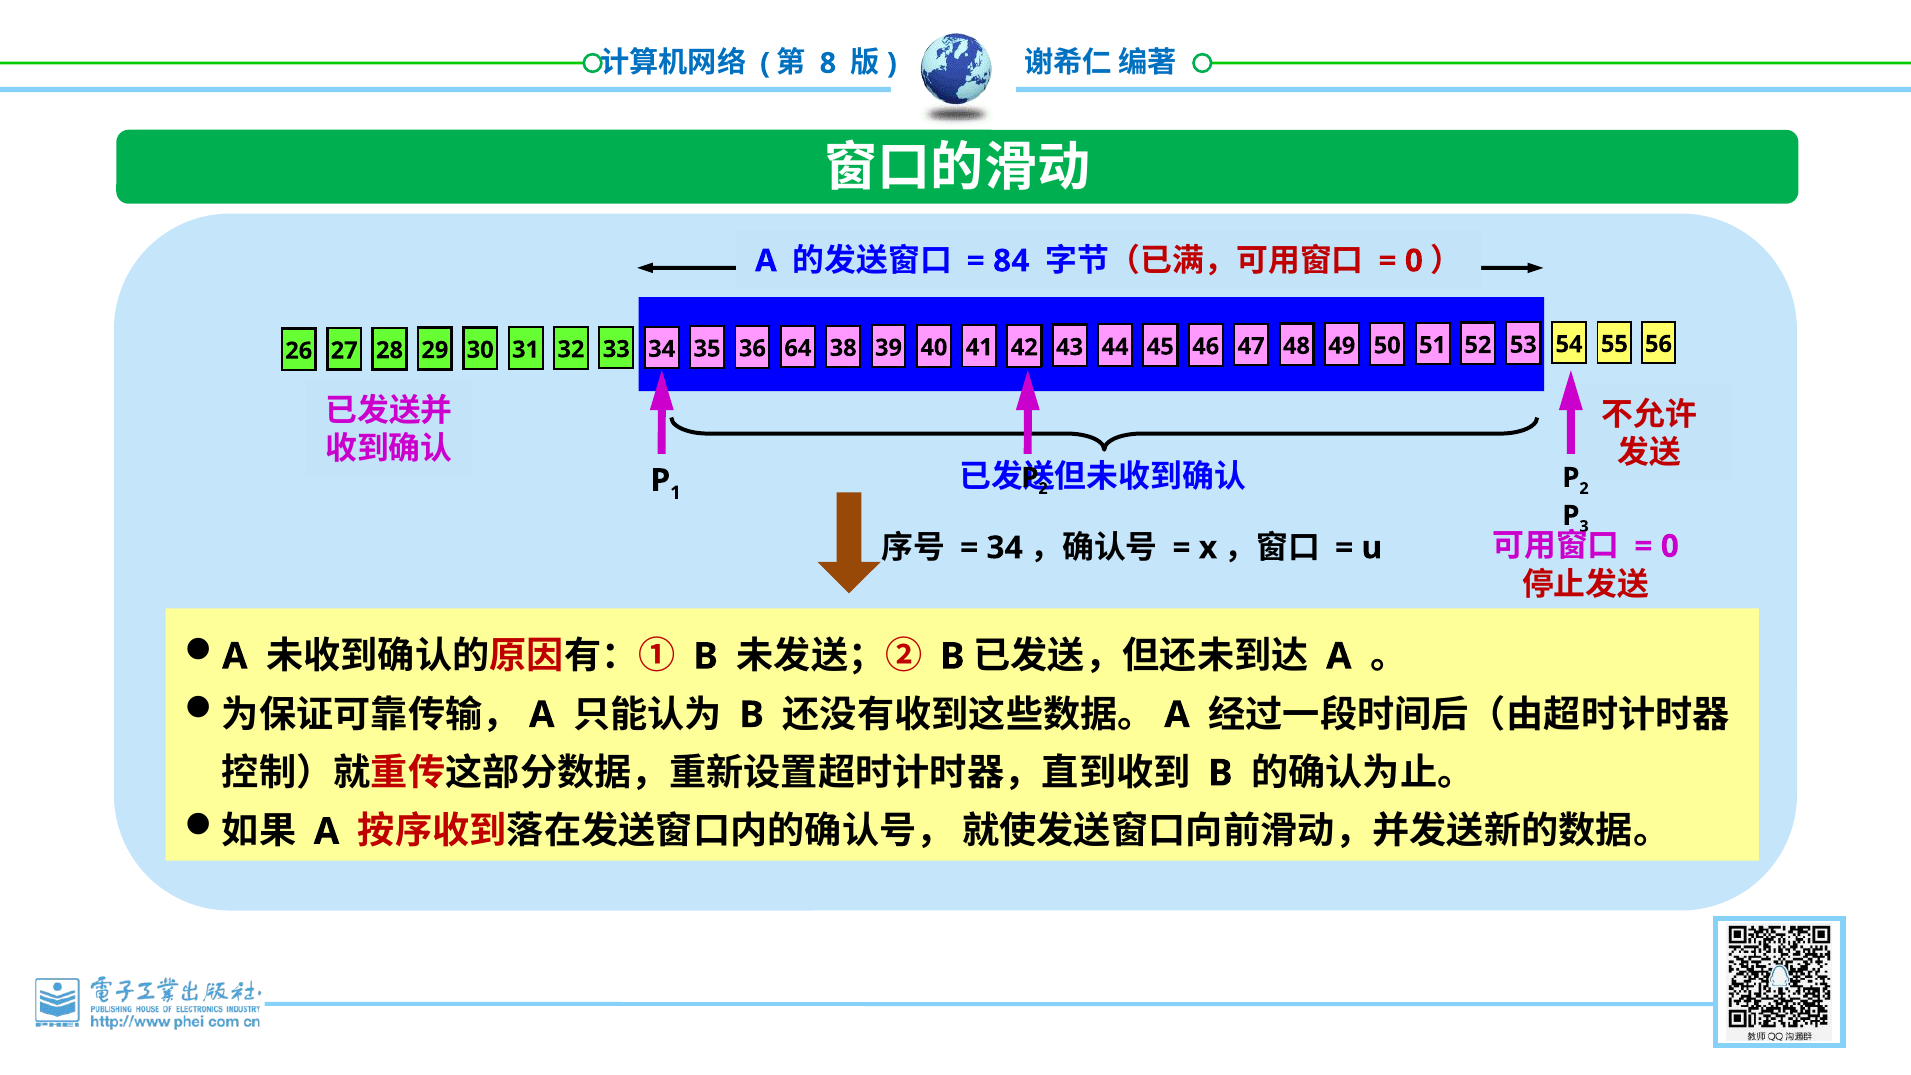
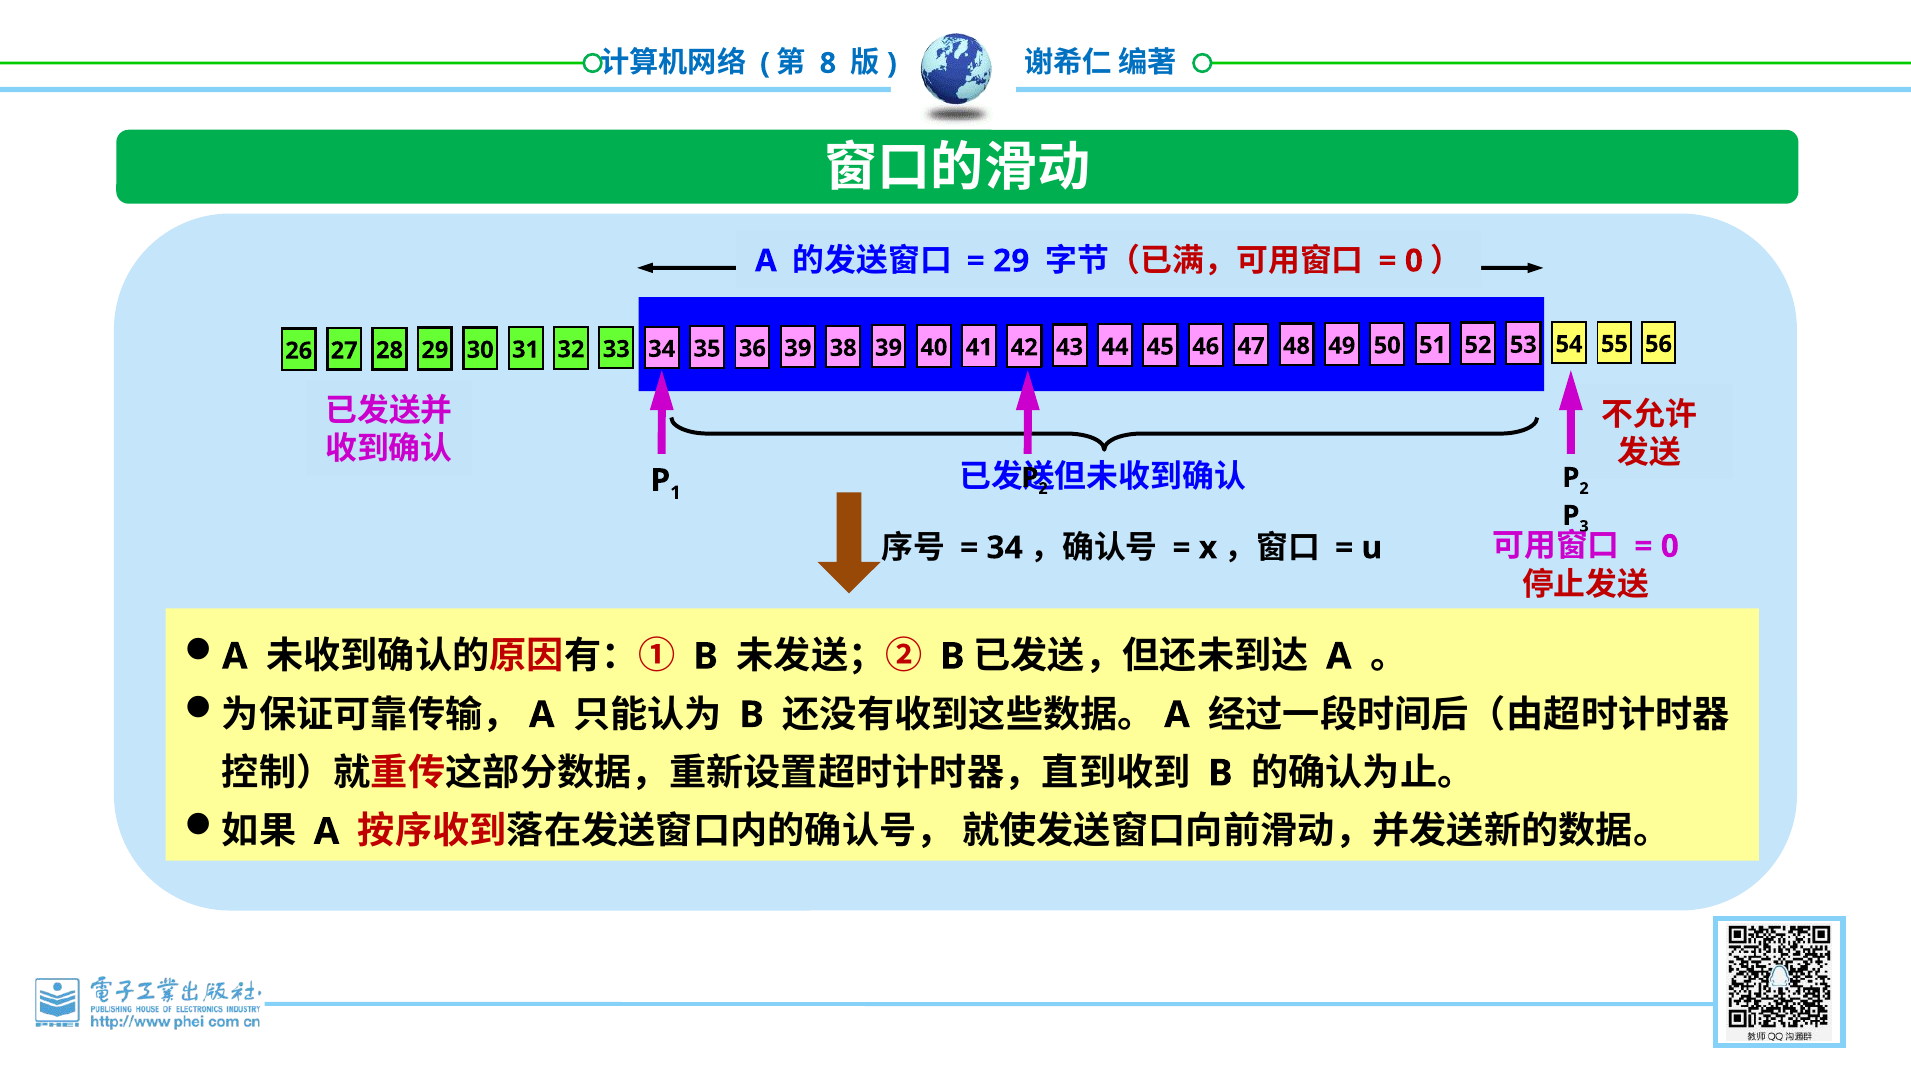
84: 84 -> 29 (1011, 261)
36 64: 64 -> 39 (798, 348)
